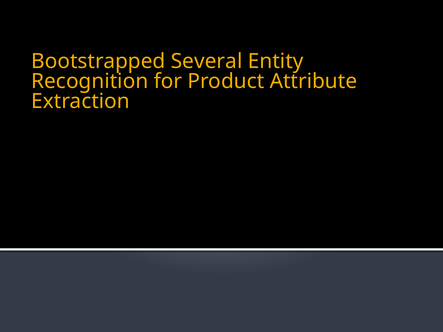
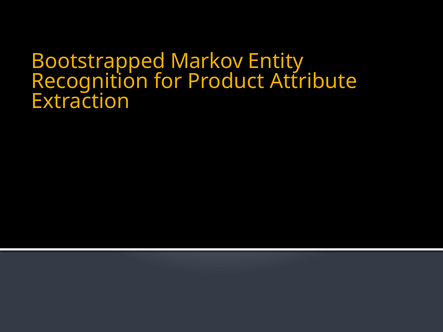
Several: Several -> Markov (207, 61)
